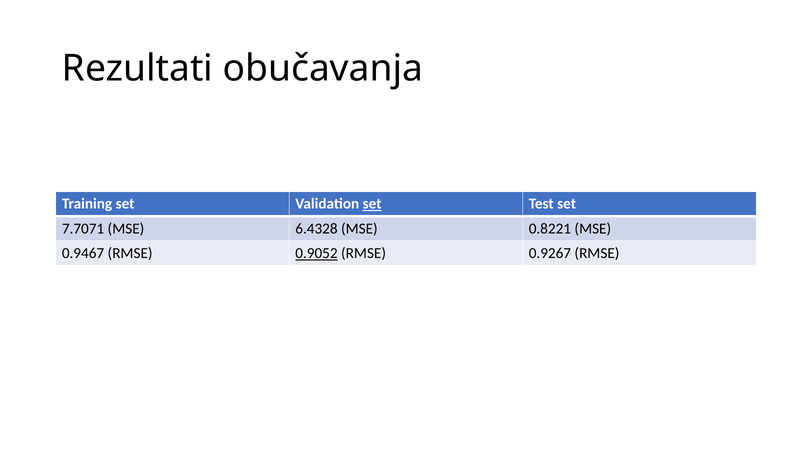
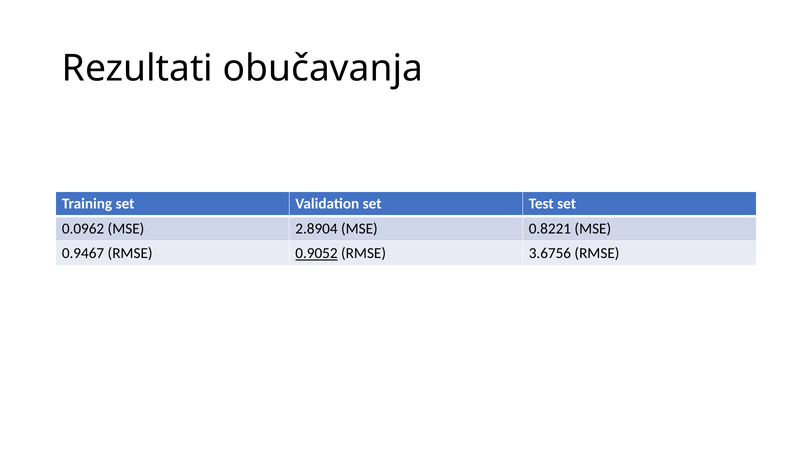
set underline: present -> none (372, 204)
7.7071: 7.7071 -> 0.0962 (83, 229)
6.4328: 6.4328 -> 2.8904 (316, 229)
0.9267: 0.9267 -> 3.6756 (550, 253)
